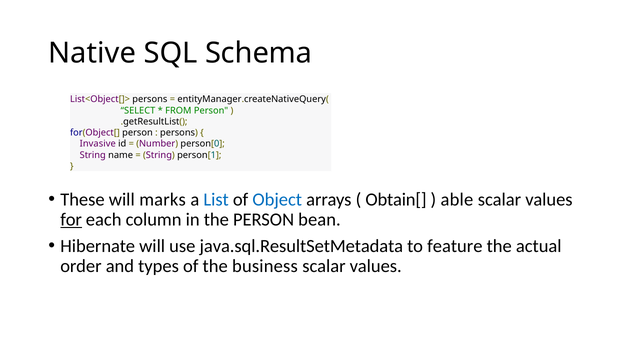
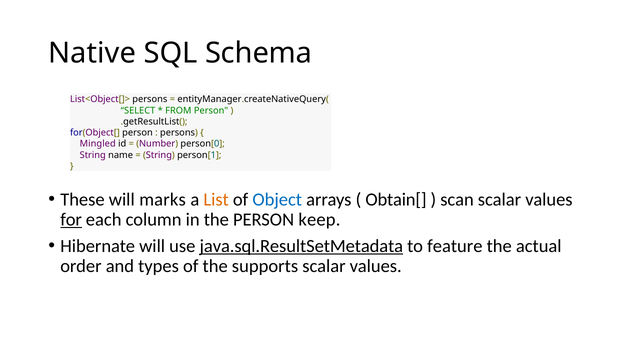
Invasive: Invasive -> Mingled (98, 144)
List colour: blue -> orange (216, 200)
able: able -> scan (457, 200)
bean: bean -> keep (319, 220)
java.sql.ResultSetMetadata underline: none -> present (301, 246)
business: business -> supports (265, 266)
